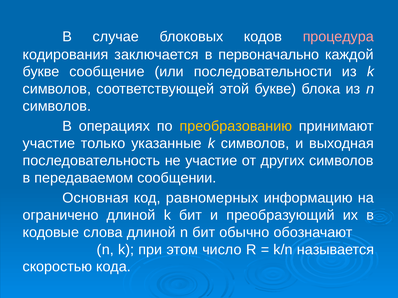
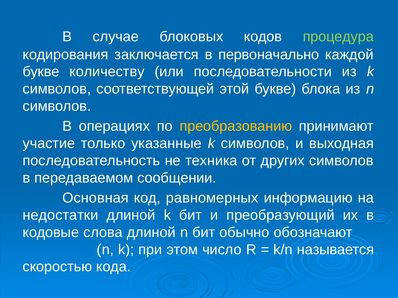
процедура colour: pink -> light green (338, 37)
сообщение: сообщение -> количеству (107, 72)
не участие: участие -> техника (211, 161)
ограничено: ограничено -> недостатки (60, 215)
